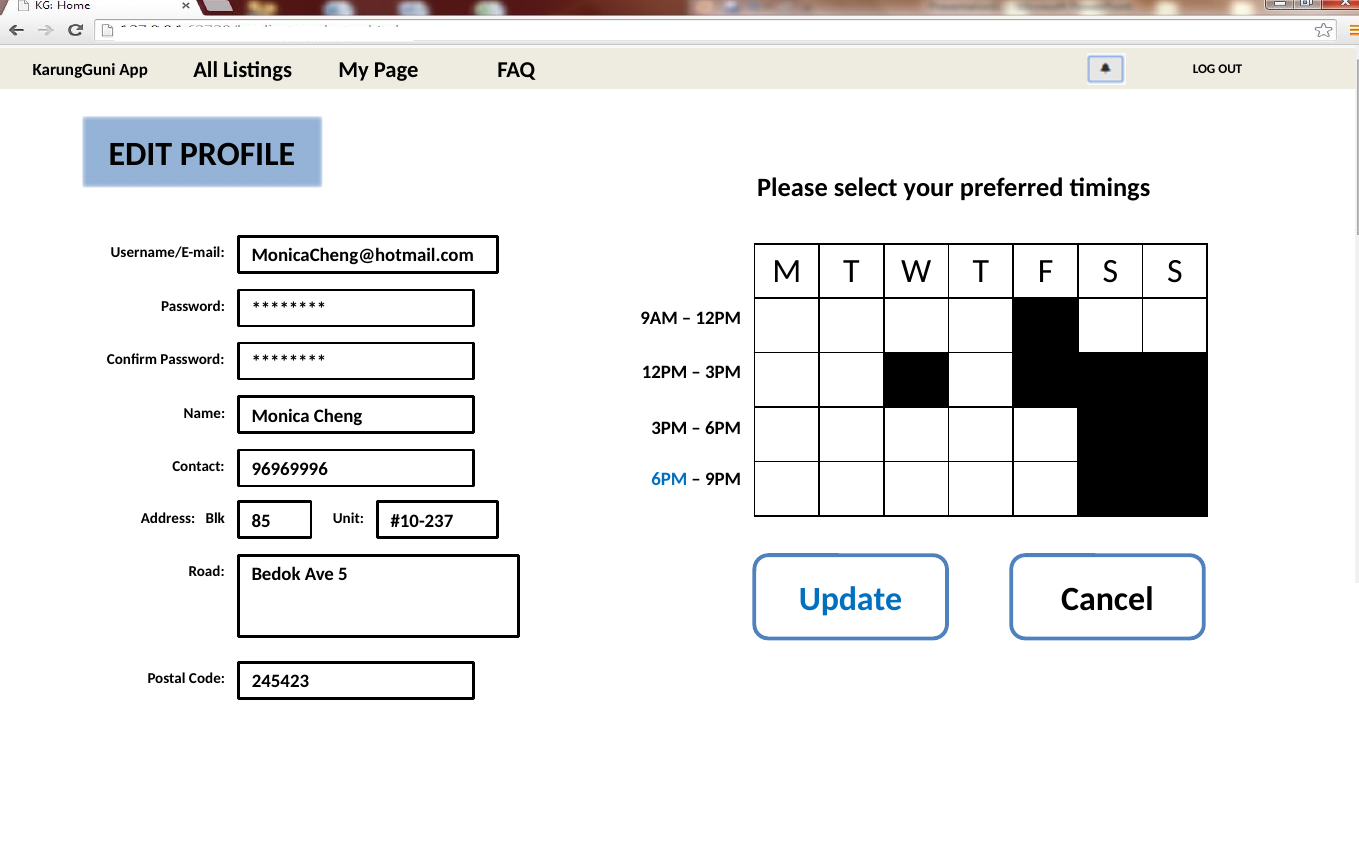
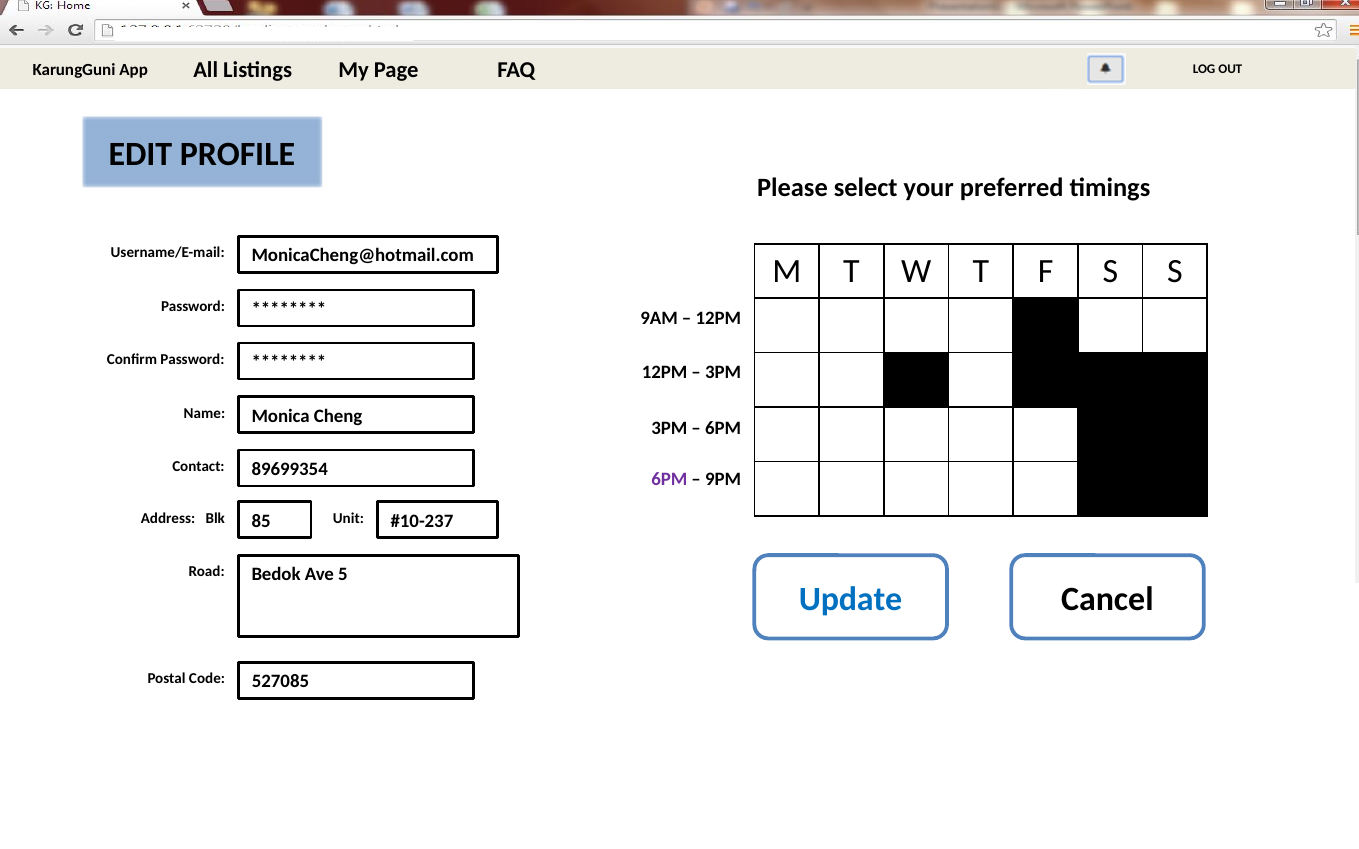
96969996: 96969996 -> 89699354 (290, 470)
6PM colour: blue -> purple (669, 480)
245423: 245423 -> 527085 (281, 682)
